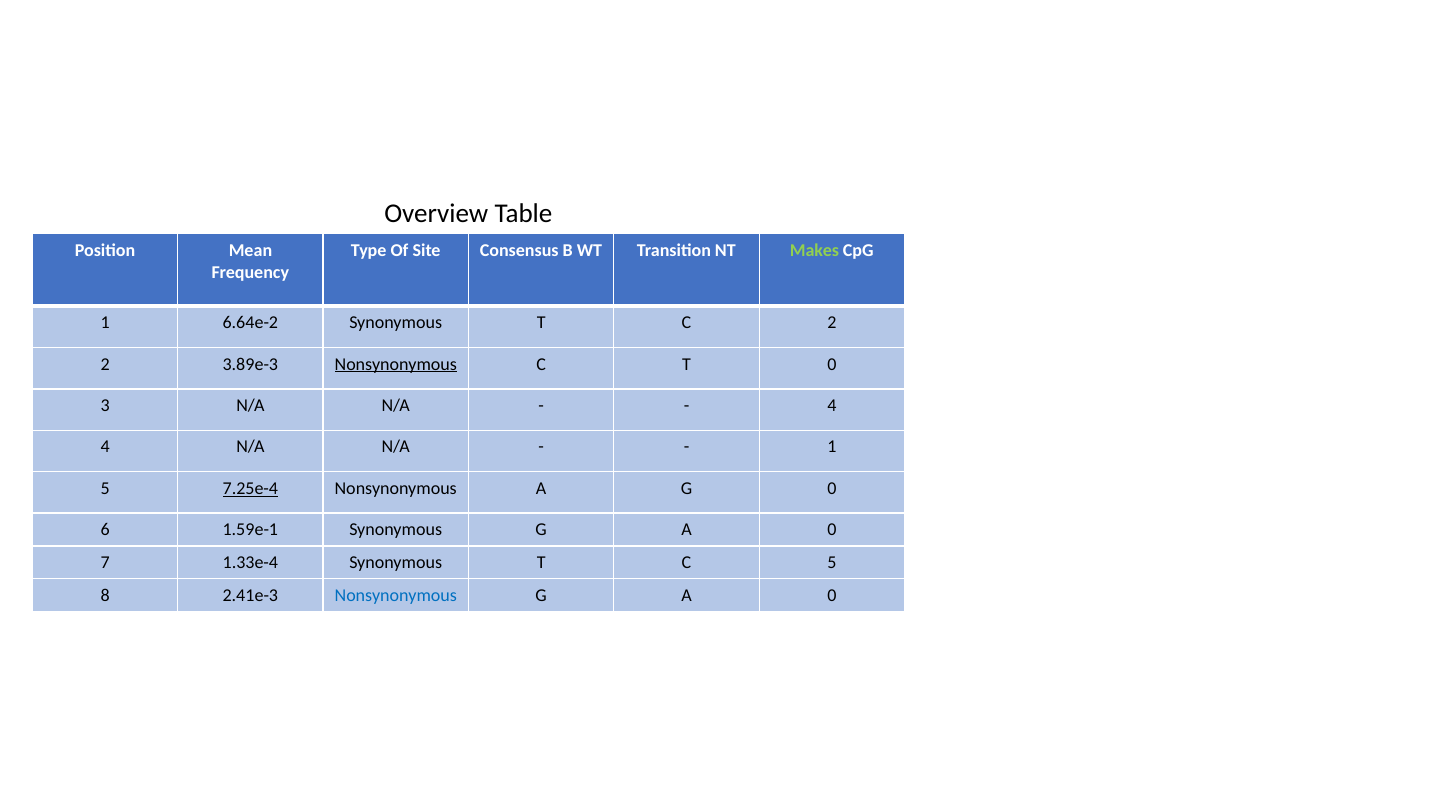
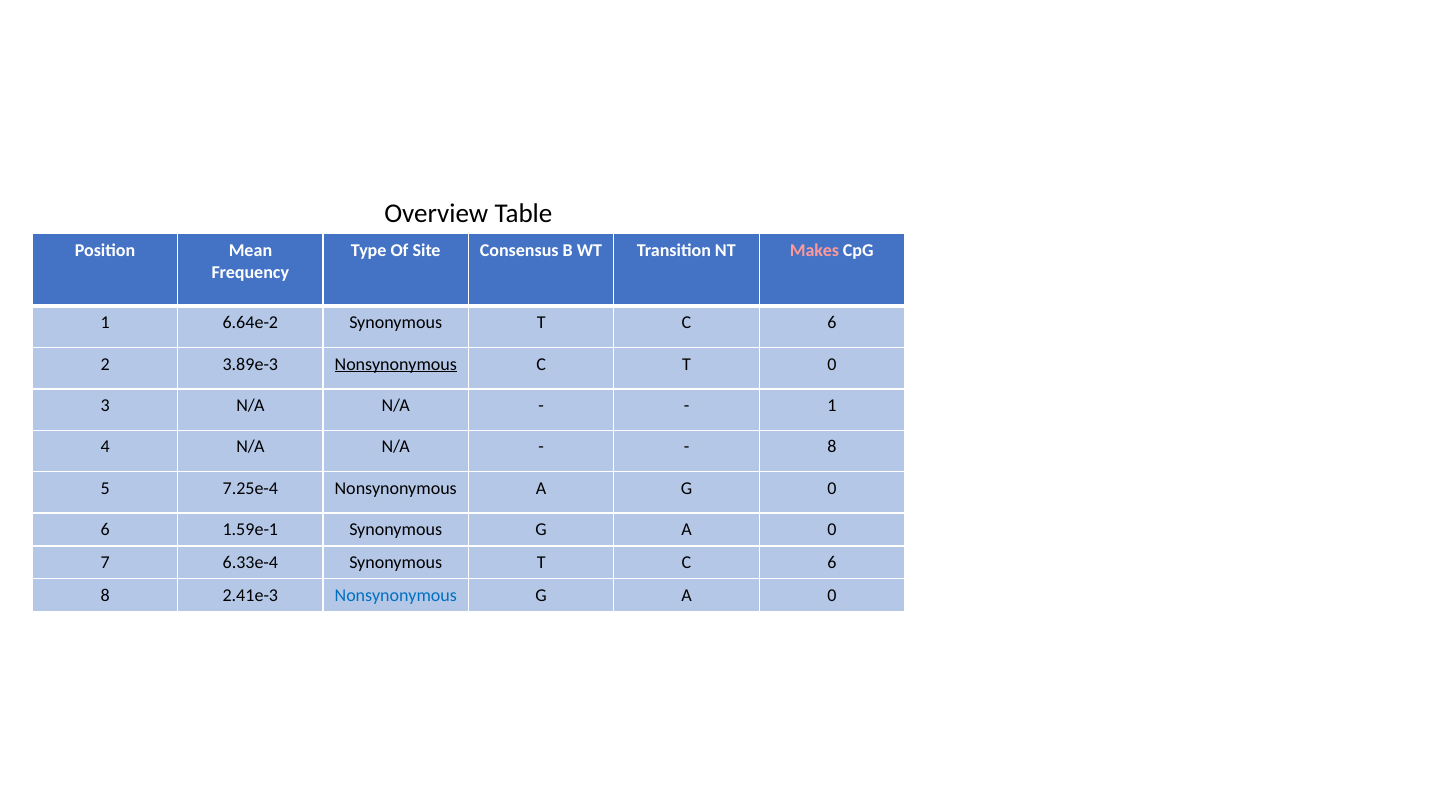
Makes colour: light green -> pink (814, 250)
2: 2 -> 6 (832, 323)
4: 4 -> 1 (832, 406)
1: 1 -> 8 (832, 447)
7.25e-4 underline: present -> none (250, 488)
1.33e-4: 1.33e-4 -> 6.33e-4 (250, 563)
5: 5 -> 6 (832, 563)
